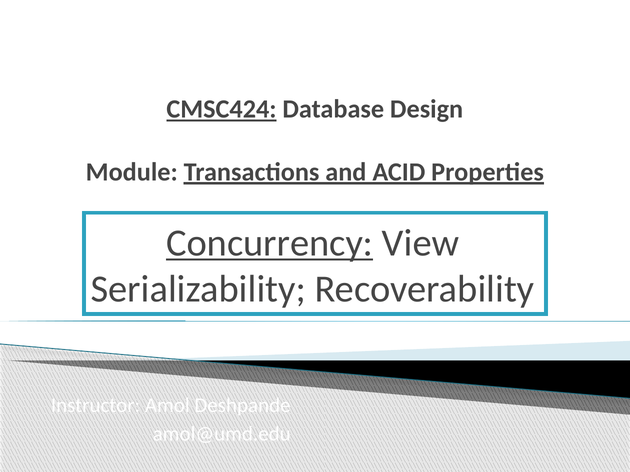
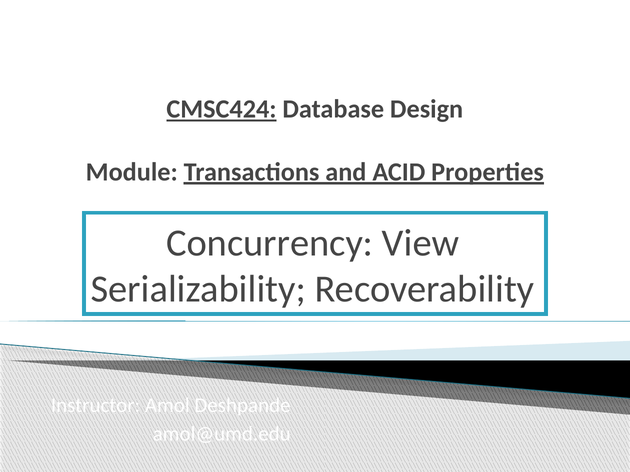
Concurrency underline: present -> none (270, 243)
